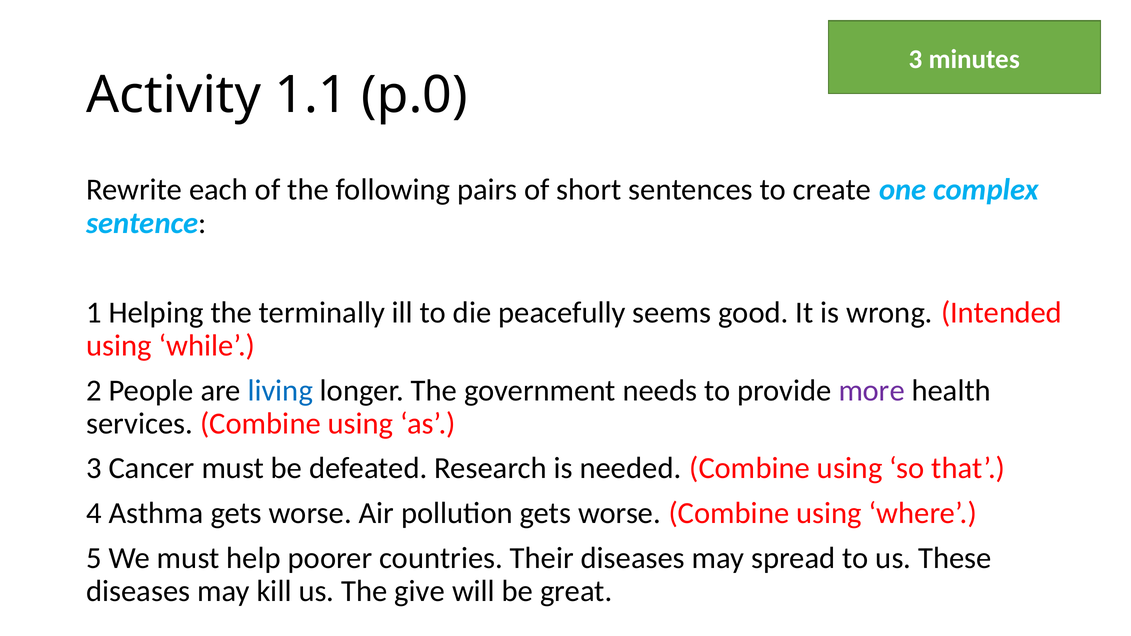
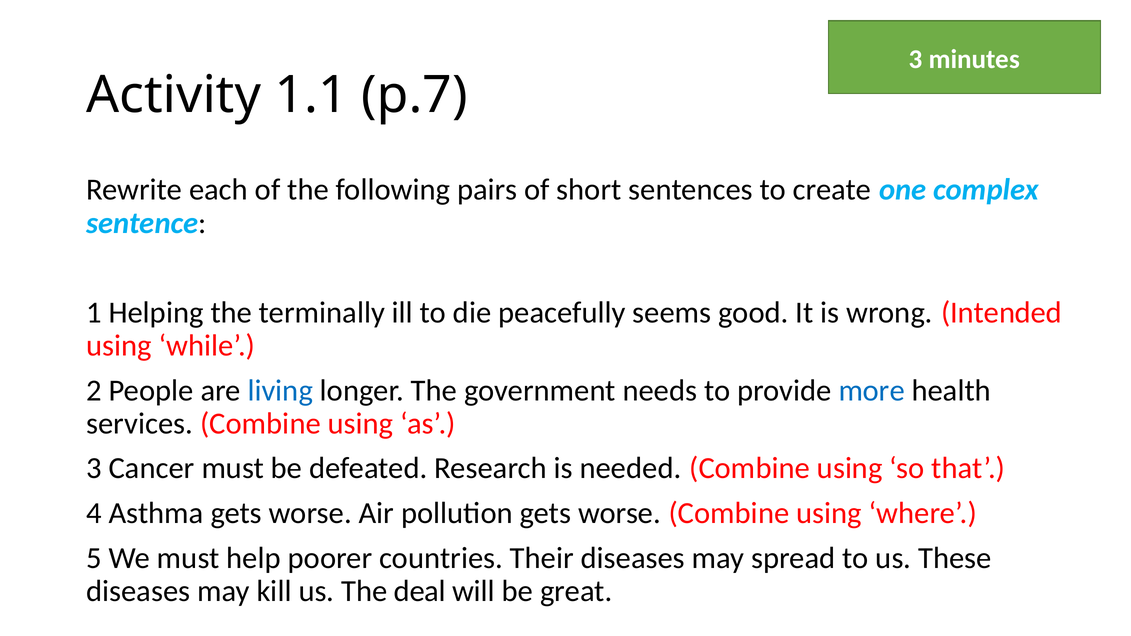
p.0: p.0 -> p.7 (414, 95)
more colour: purple -> blue (872, 391)
give: give -> deal (420, 591)
